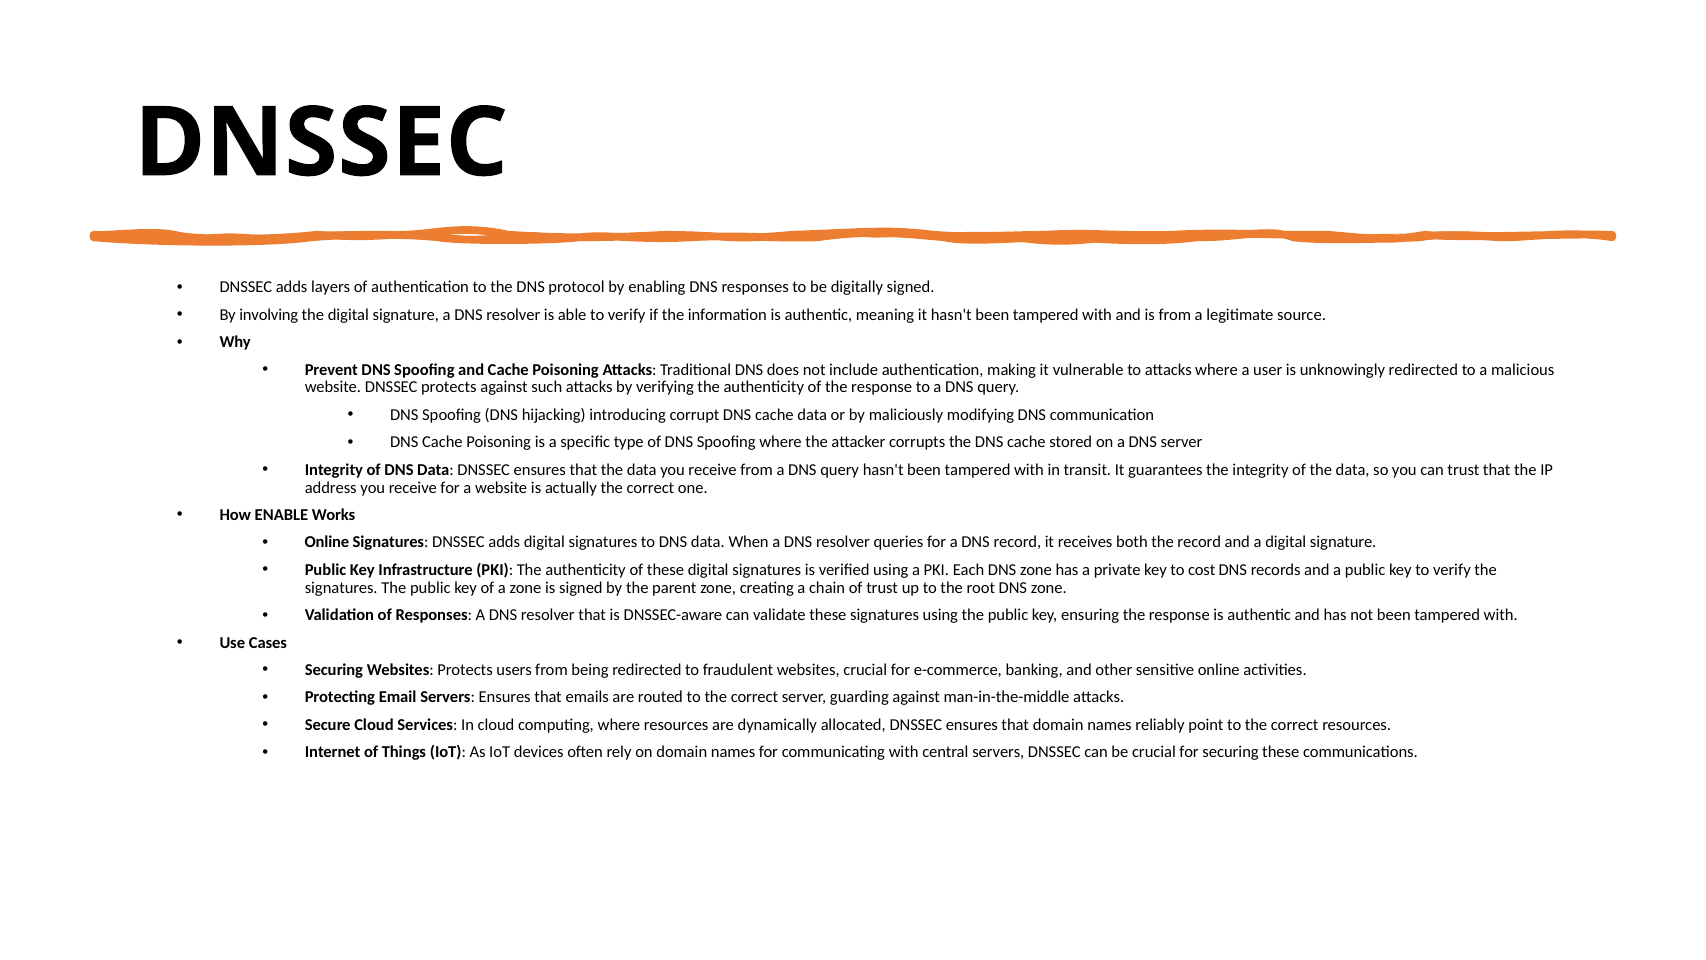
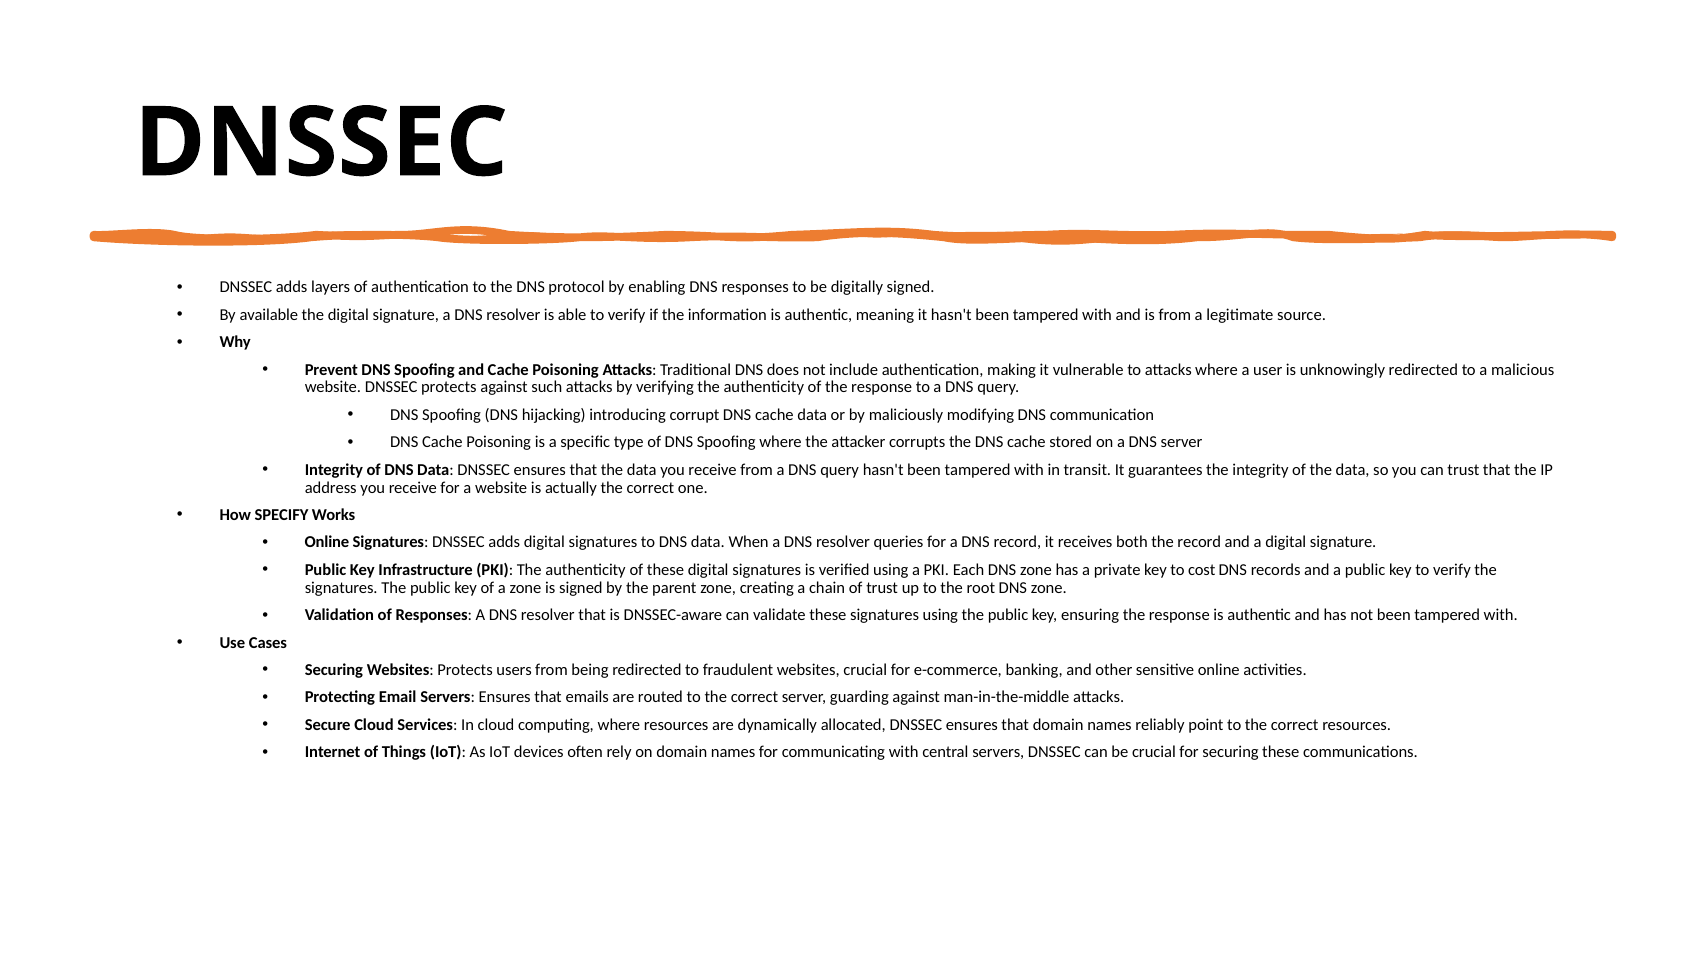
involving: involving -> available (269, 315)
ENABLE: ENABLE -> SPECIFY (282, 515)
